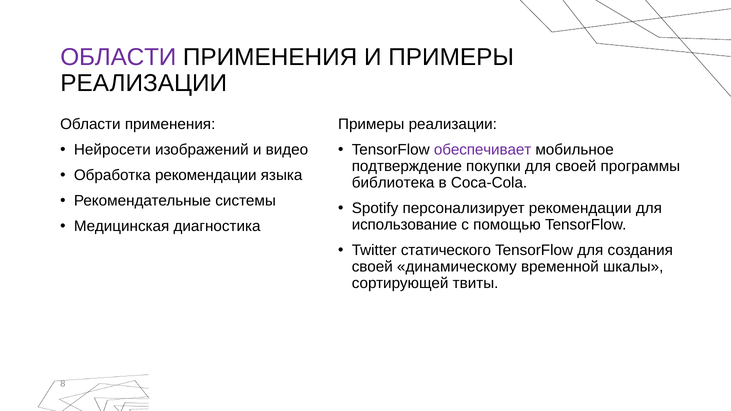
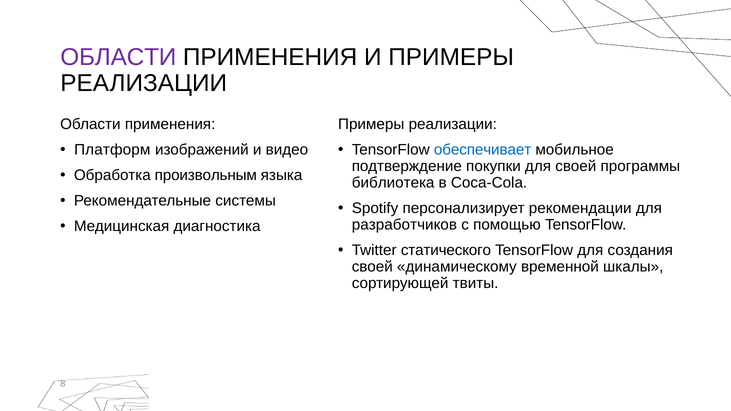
Нейросети: Нейросети -> Платформ (112, 150)
обеспечивает colour: purple -> blue (483, 150)
Обработка рекомендации: рекомендации -> произвольным (206, 175)
использование: использование -> разработчиков (404, 225)
